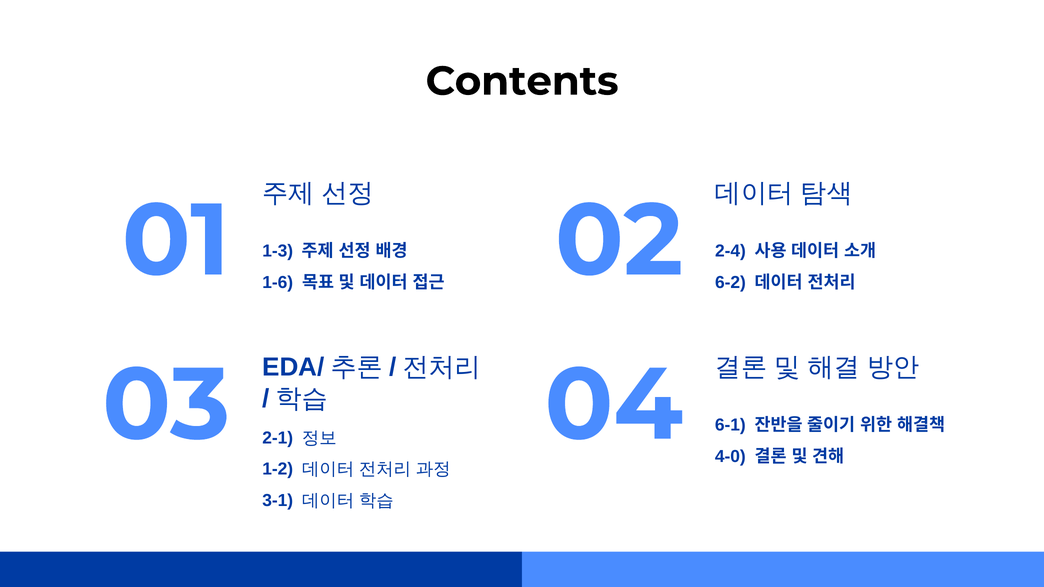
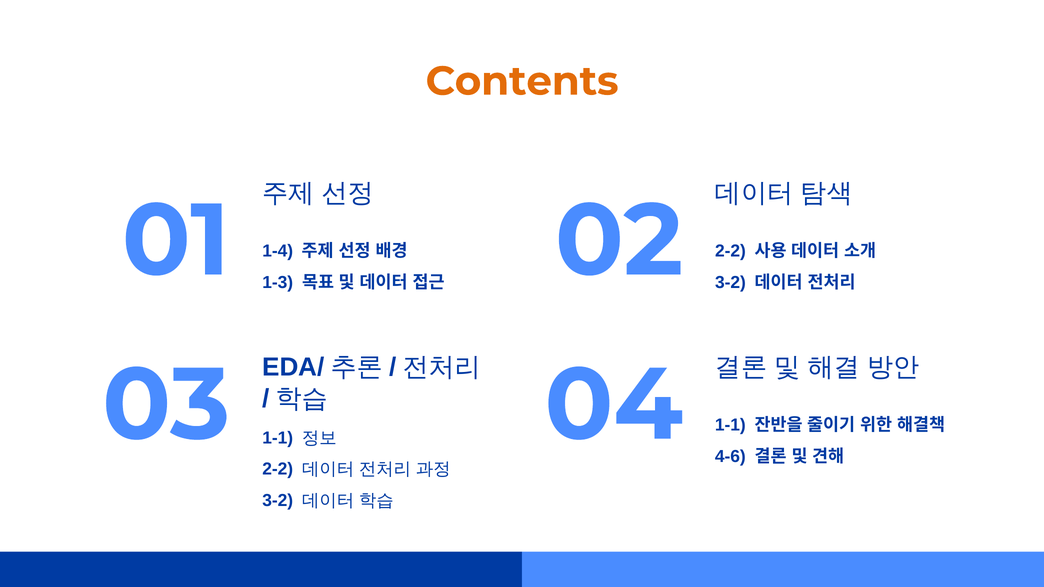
Contents colour: black -> orange (522, 81)
1-3: 1-3 -> 1-4 (278, 251)
02 2-4: 2-4 -> 2-2 (730, 251)
1-6: 1-6 -> 1-3 (278, 283)
6-2: 6-2 -> 3-2 (730, 283)
03 2-1: 2-1 -> 1-1 (278, 438)
04 6-1: 6-1 -> 1-1 (730, 425)
4-0: 4-0 -> 4-6 (730, 457)
1-2: 1-2 -> 2-2 (278, 469)
3-1: 3-1 -> 3-2 (278, 501)
